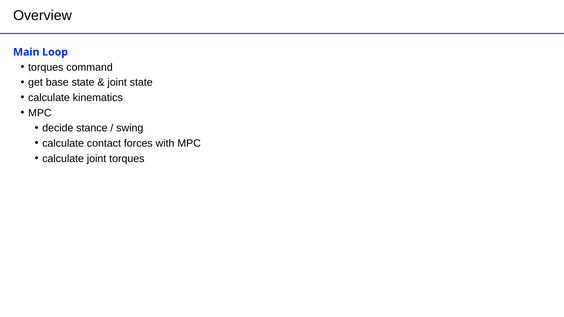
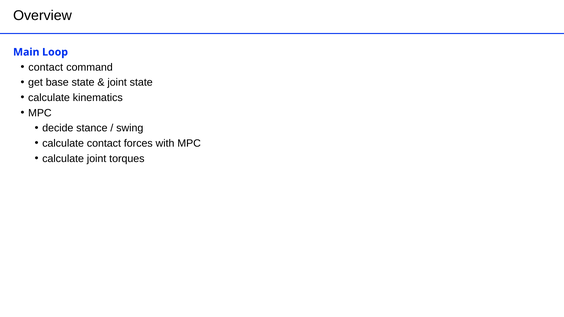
torques: torques -> contact (46, 67)
